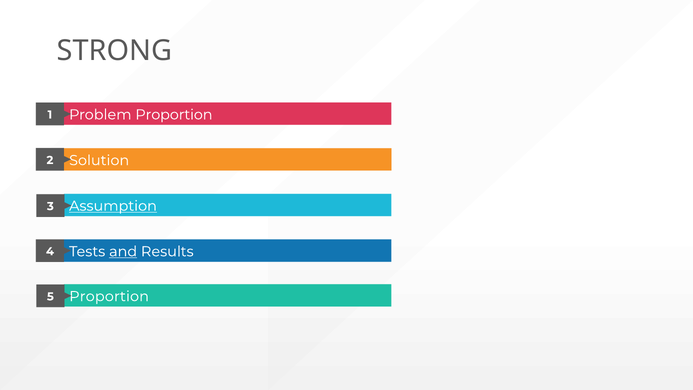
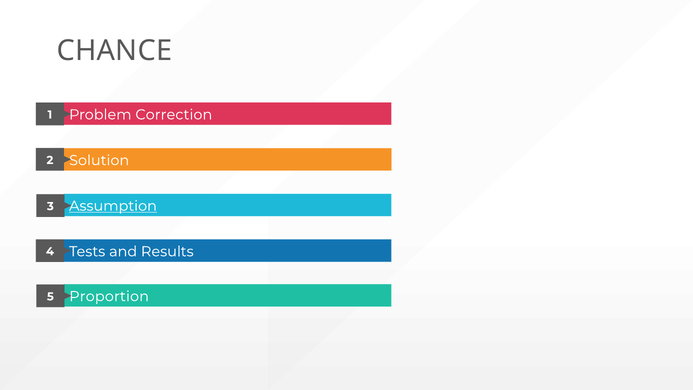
STRONG: STRONG -> CHANCE (114, 51)
Problem Proportion: Proportion -> Correction (174, 115)
and underline: present -> none (123, 251)
